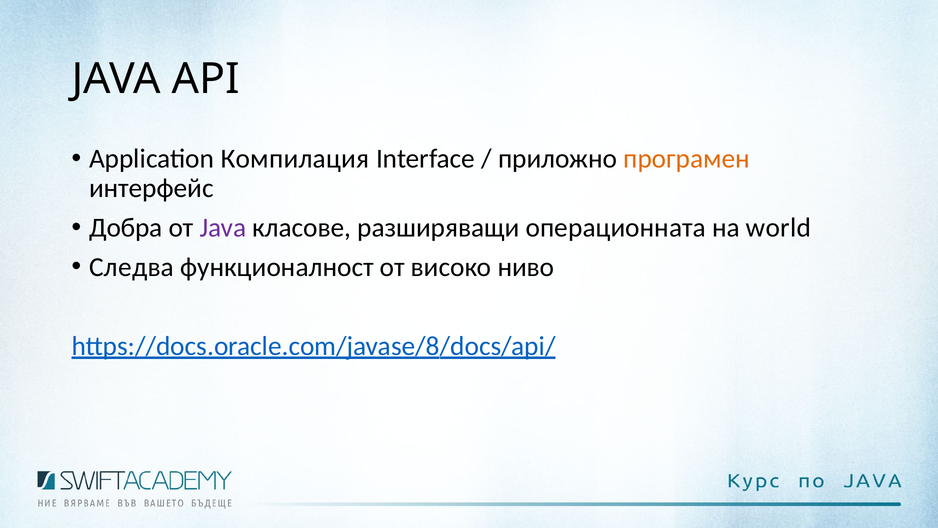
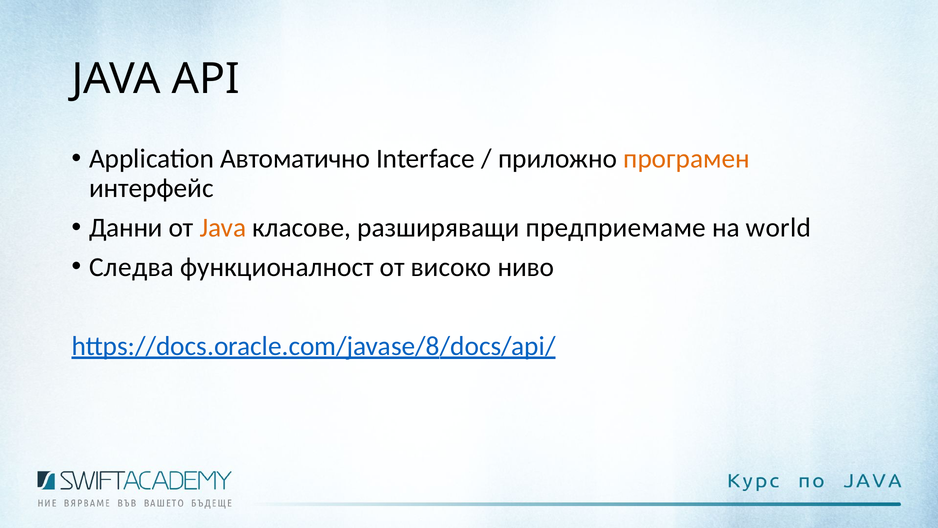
Компилация: Компилация -> Автоматично (295, 159)
Добра: Добра -> Данни (126, 227)
Java colour: purple -> orange (223, 227)
операционната: операционната -> предприемаме (616, 227)
